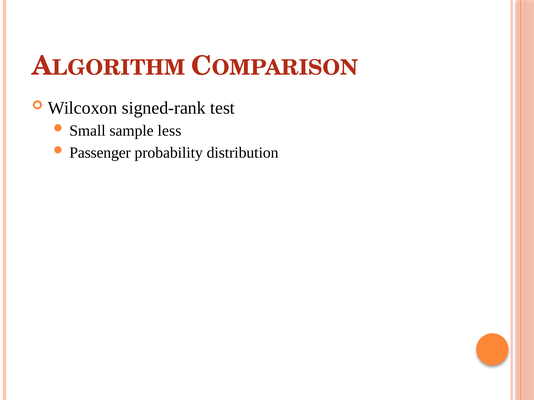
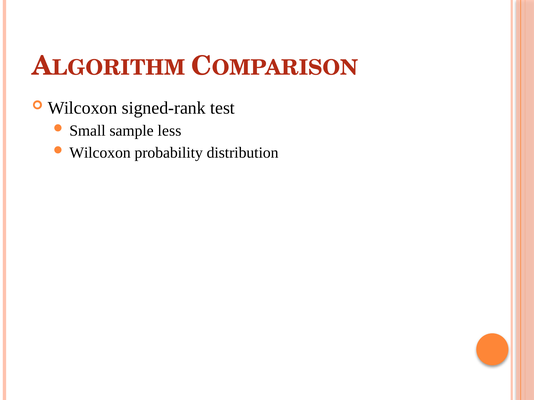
Passenger: Passenger -> Wilcoxon (100, 153)
